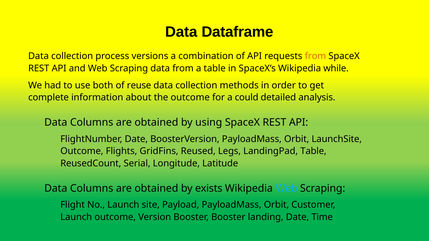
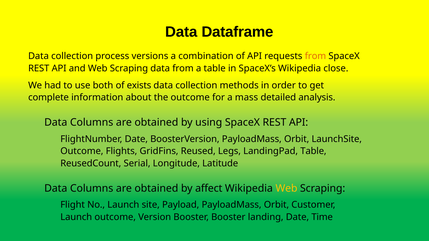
while: while -> close (336, 68)
reuse: reuse -> exists (139, 85)
could: could -> mass (247, 98)
exists: exists -> affect (209, 188)
Web colour: light blue -> yellow (286, 188)
